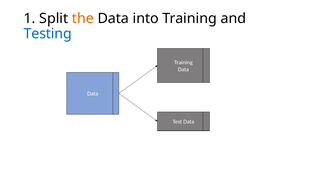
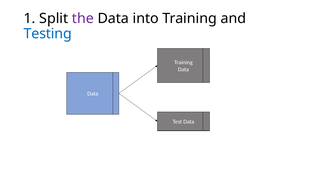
the colour: orange -> purple (83, 18)
